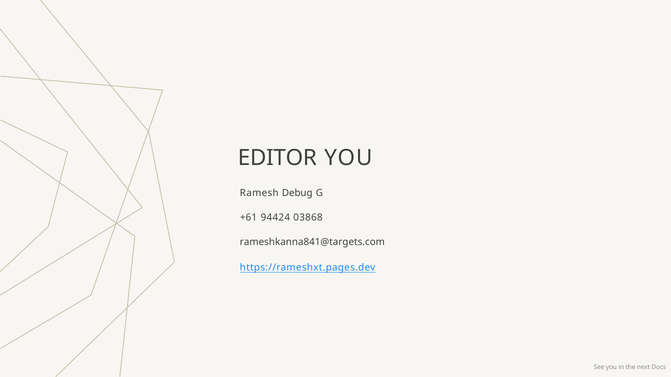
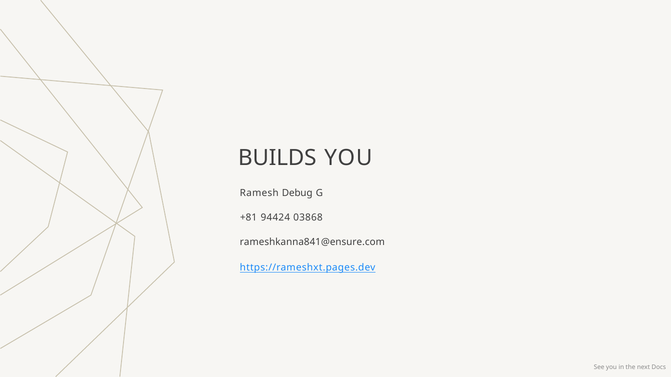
EDITOR: EDITOR -> BUILDS (277, 158)
+61: +61 -> +81 (249, 218)
rameshkanna841@targets.com: rameshkanna841@targets.com -> rameshkanna841@ensure.com (312, 242)
